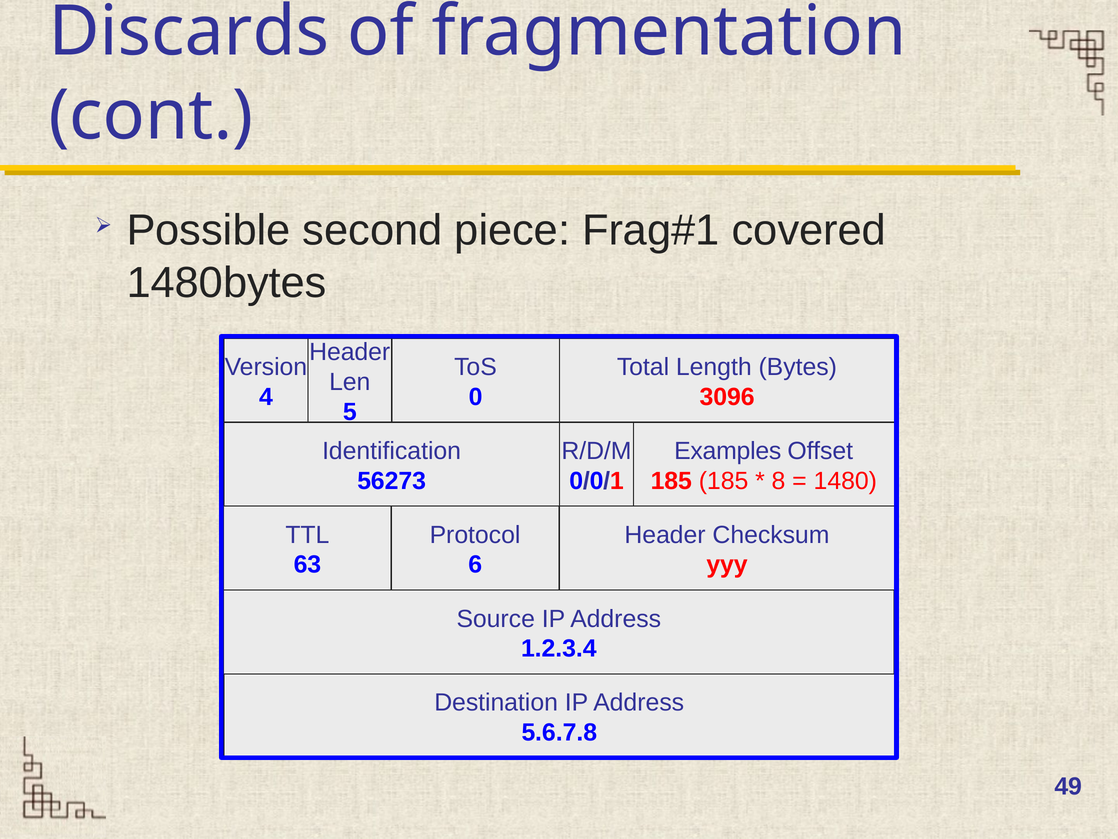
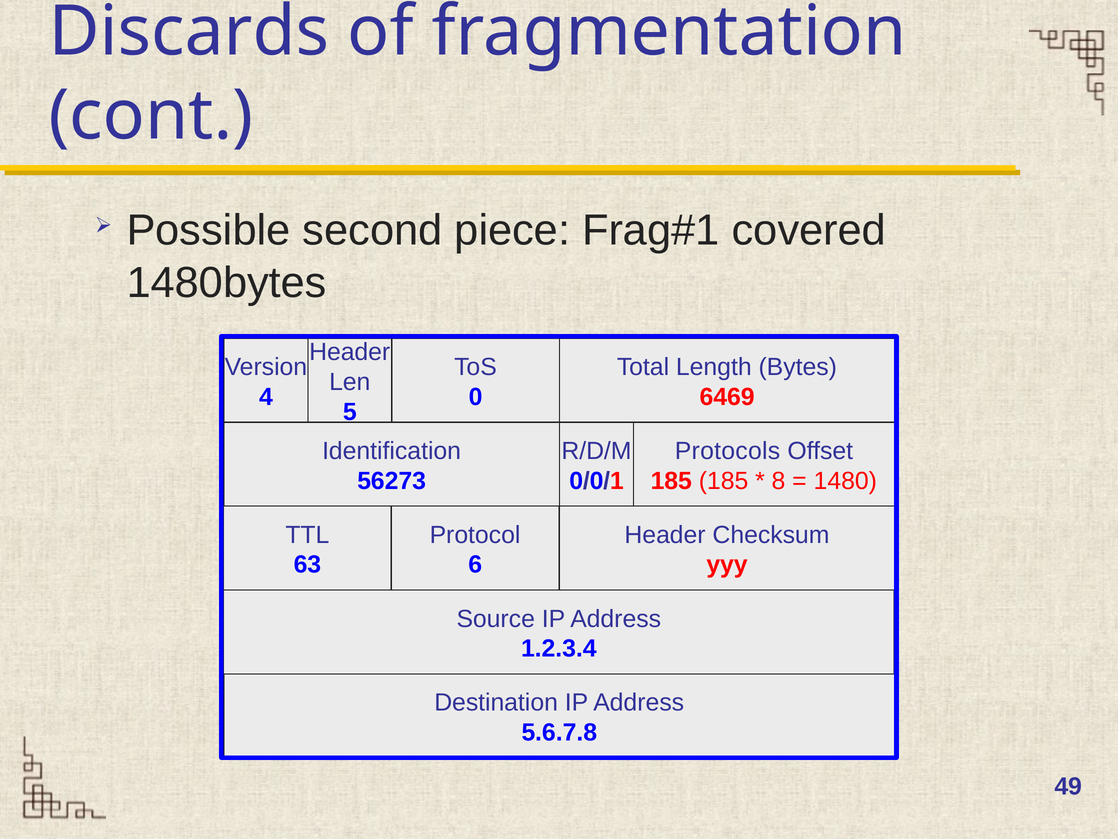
3096: 3096 -> 6469 (727, 397)
Examples: Examples -> Protocols (728, 451)
